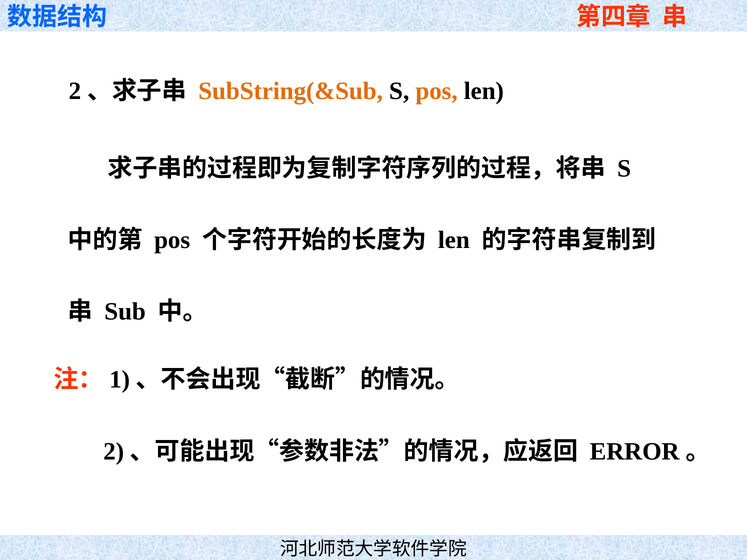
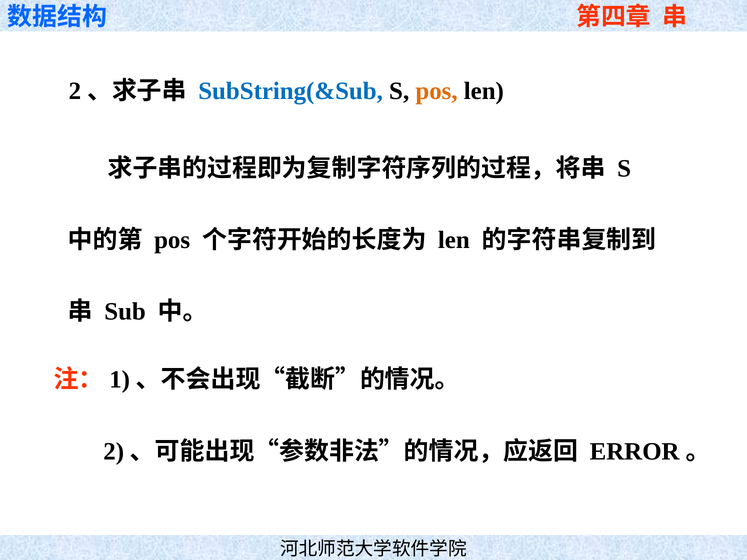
SubString(&Sub colour: orange -> blue (291, 91)
